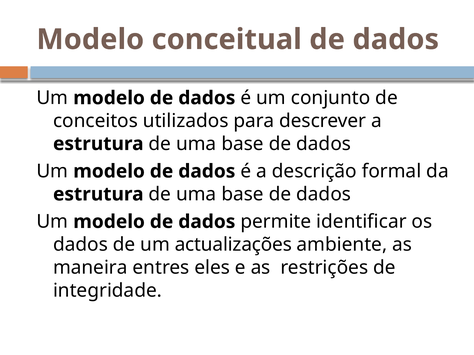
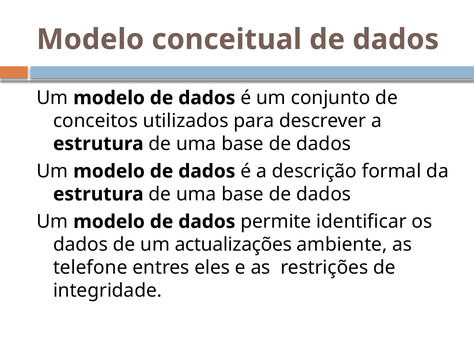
maneira: maneira -> telefone (90, 268)
